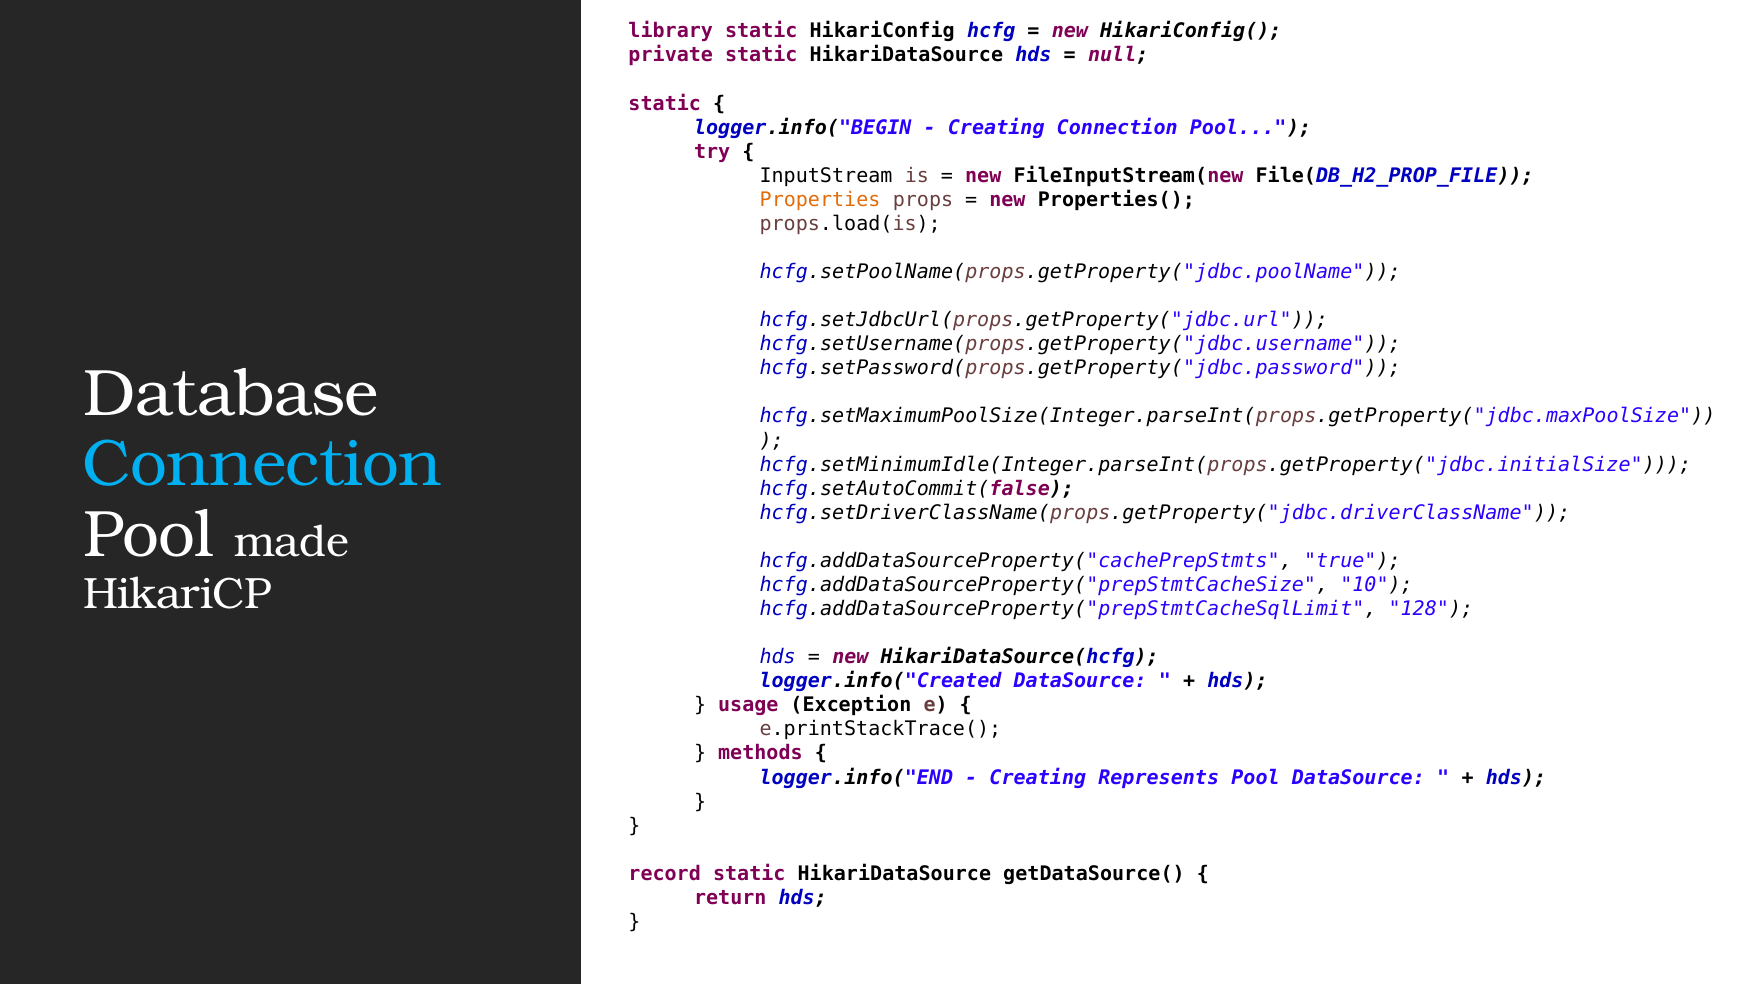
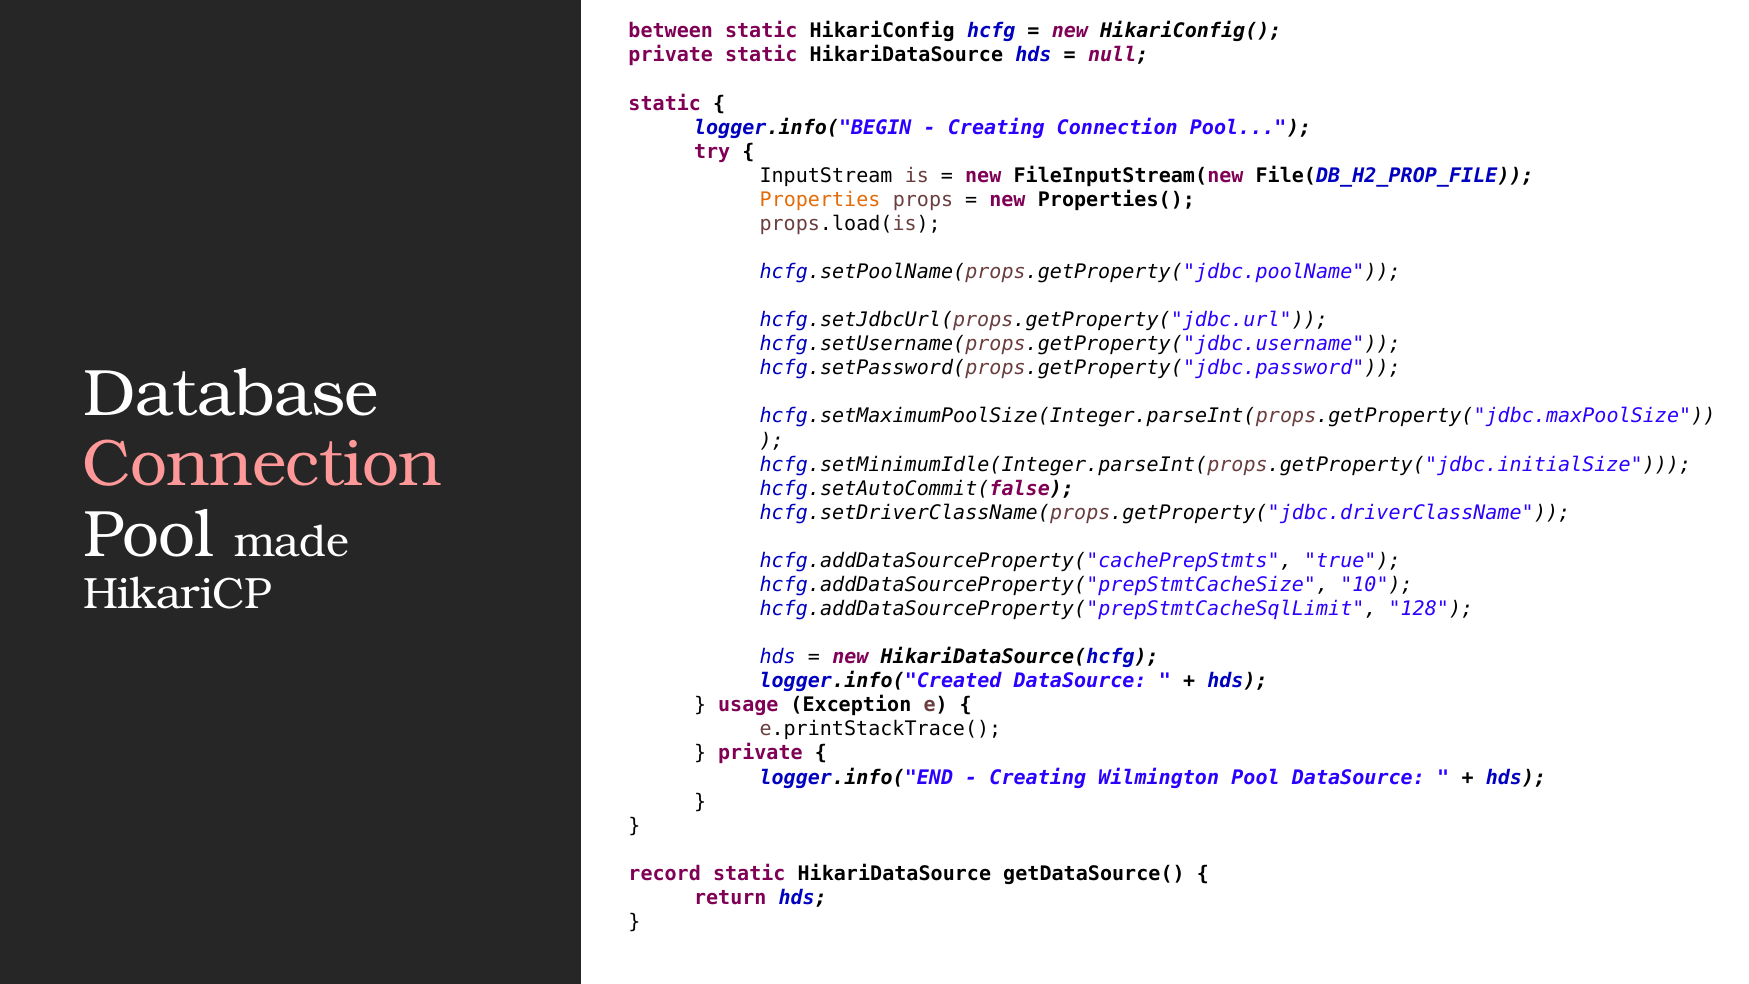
library: library -> between (671, 31)
Connection colour: light blue -> pink (262, 464)
methods: methods -> private (760, 753)
Represents: Represents -> Wilmington (1159, 777)
